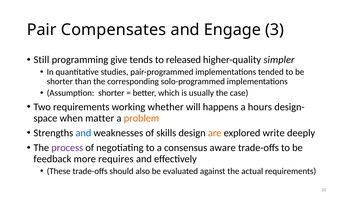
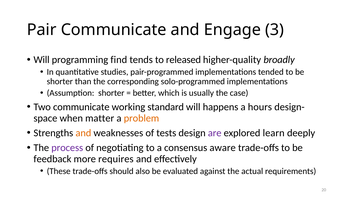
Pair Compensates: Compensates -> Communicate (114, 30)
Still: Still -> Will (42, 60)
give: give -> find (119, 60)
simpler: simpler -> broadly (279, 60)
Two requirements: requirements -> communicate (81, 107)
whether: whether -> standard (166, 107)
and colour: blue -> orange (83, 133)
skills: skills -> tests (166, 133)
are colour: orange -> purple (215, 133)
write: write -> learn (274, 133)
